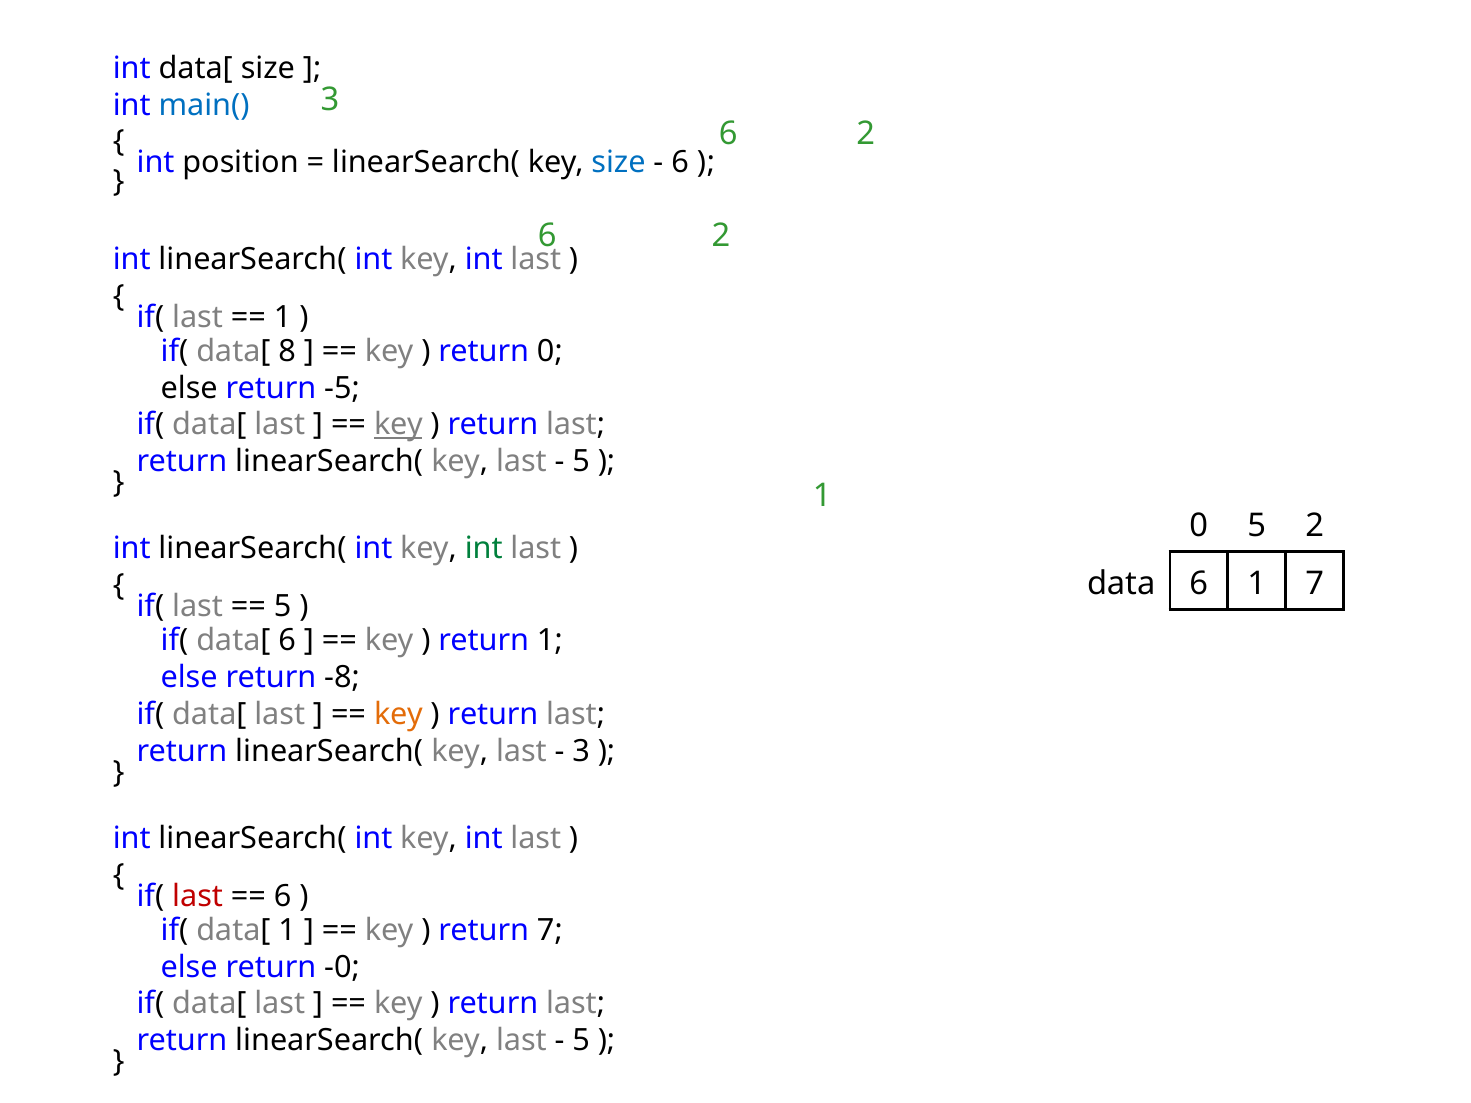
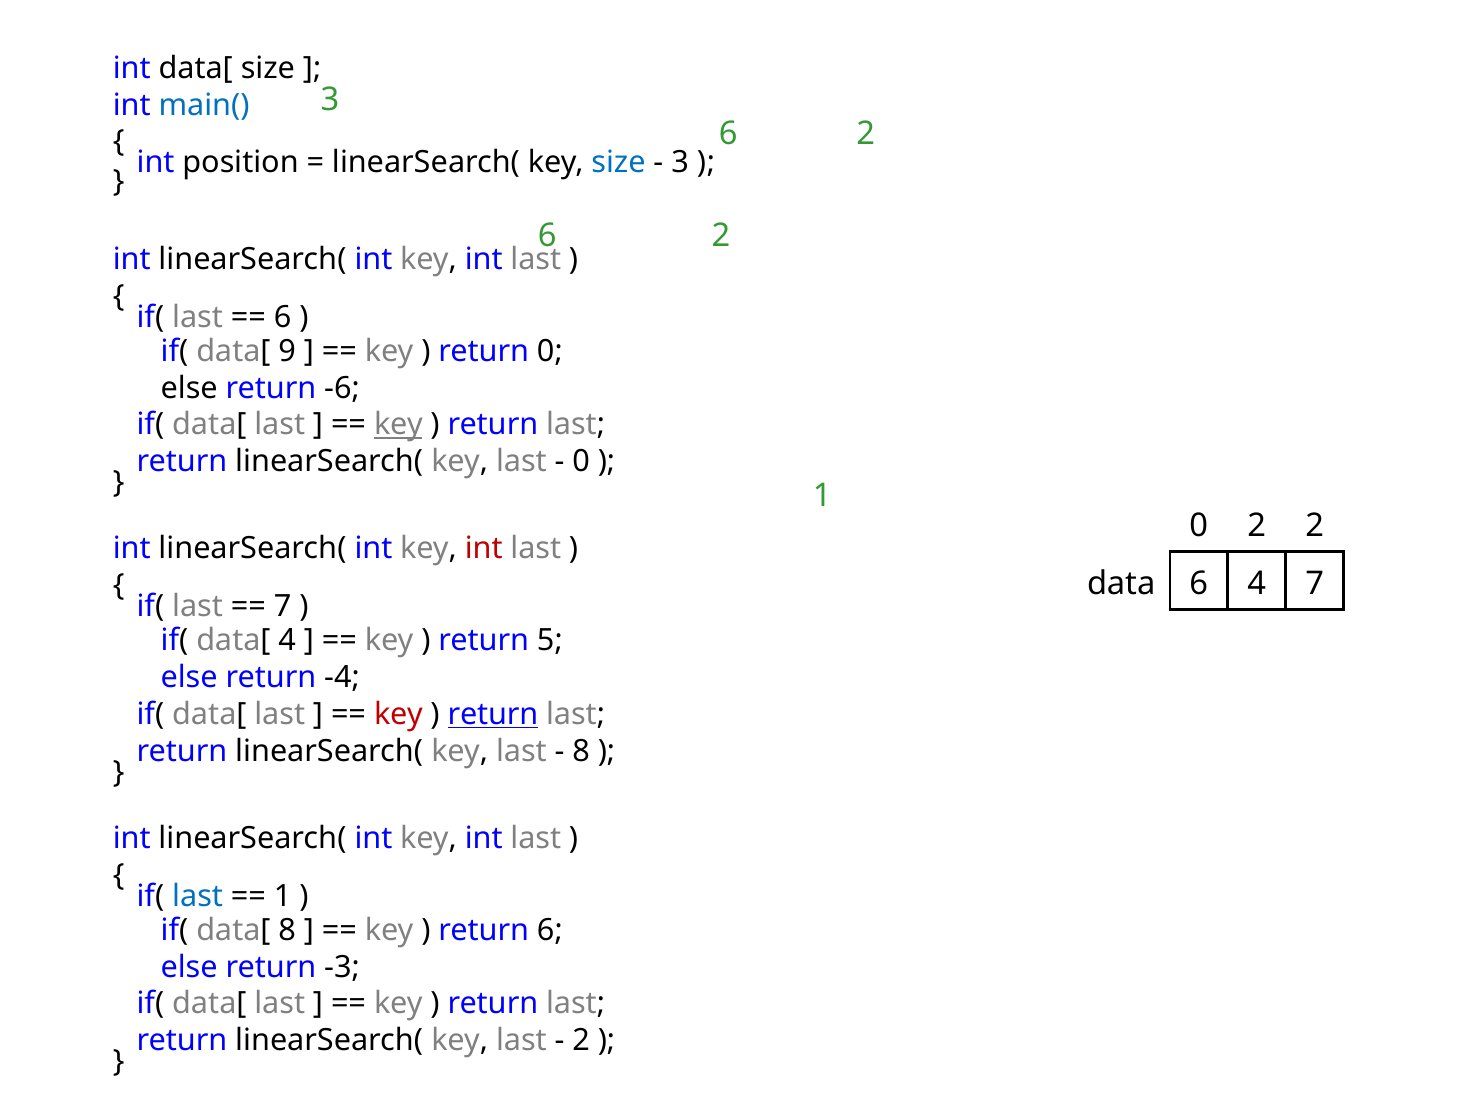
6: 6 -> 3 (680, 163)
1: 1 -> 6 (283, 317)
8: 8 -> 9 (287, 351)
-5: -5 -> -6 (342, 388)
5: 5 -> 0 (581, 462)
0 5: 5 -> 2 (1257, 526)
int colour: green -> red (484, 549)
data 6 1: 1 -> 4 (1257, 584)
5: 5 -> 7 (283, 607)
data[ 6: 6 -> 4 (287, 641)
return 1: 1 -> 5 (550, 641)
-8: -8 -> -4 (342, 678)
key colour: orange -> red (398, 714)
return underline: none -> present (493, 714)
3: 3 -> 8 (581, 751)
last colour: red -> blue (198, 896)
6: 6 -> 1 (283, 896)
data[ 1: 1 -> 8 (287, 930)
return 7: 7 -> 6 (550, 930)
-0: -0 -> -3 (342, 967)
5: 5 -> 2 (581, 1041)
